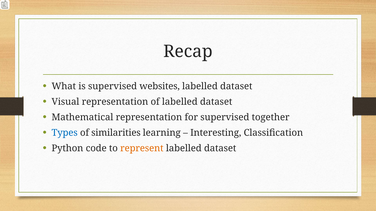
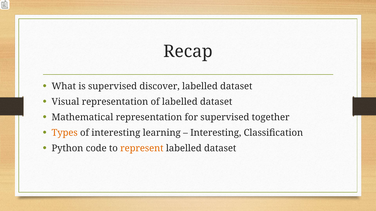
websites: websites -> discover (160, 87)
Types colour: blue -> orange (65, 133)
of similarities: similarities -> interesting (116, 133)
